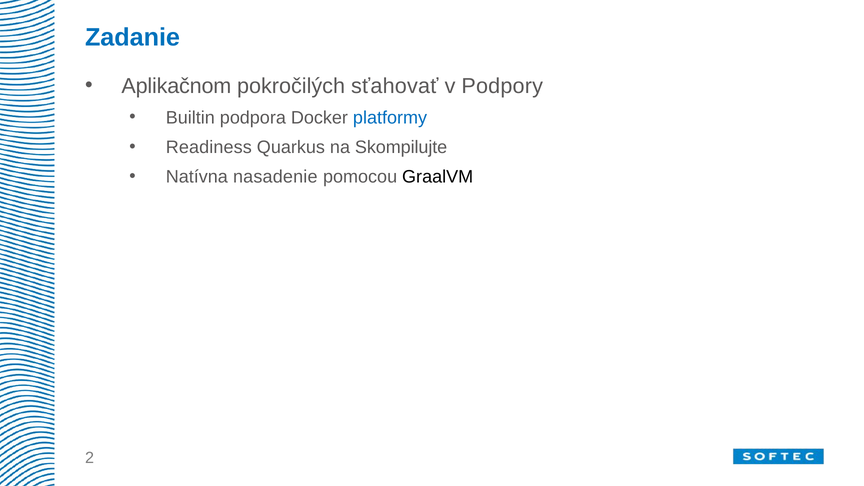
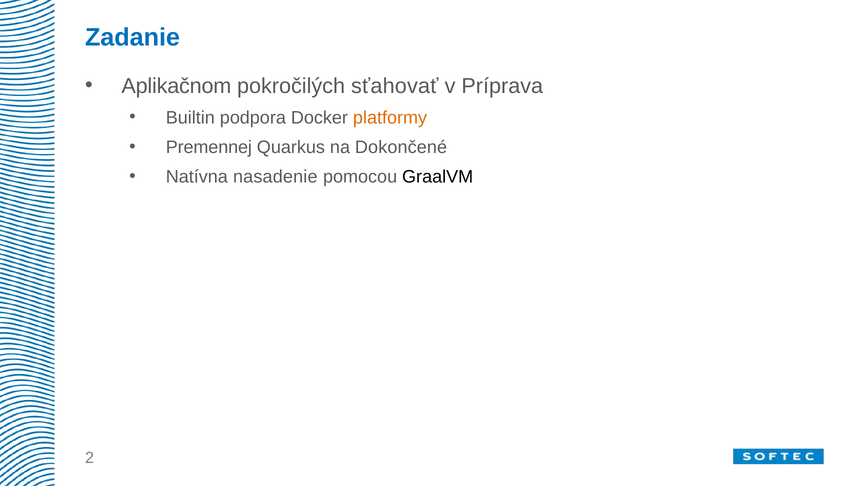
Podpory: Podpory -> Príprava (502, 86)
platformy colour: blue -> orange (390, 118)
Readiness: Readiness -> Premennej (209, 147)
Skompilujte: Skompilujte -> Dokončené (401, 147)
